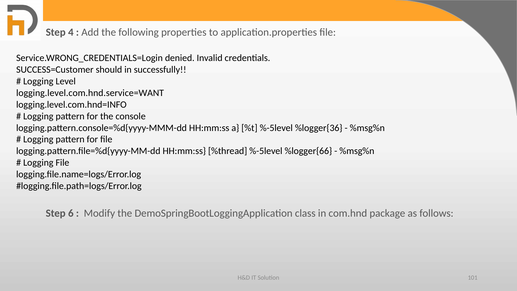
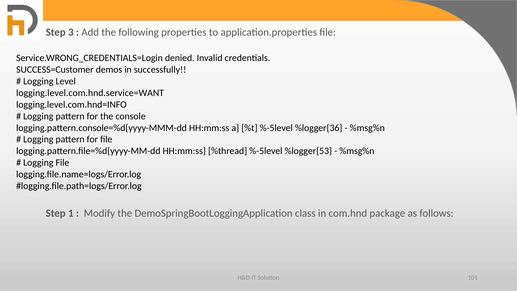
4: 4 -> 3 (71, 32)
should: should -> demos (109, 70)
%logger{66: %logger{66 -> %logger{53 (308, 151)
6: 6 -> 1 (71, 213)
